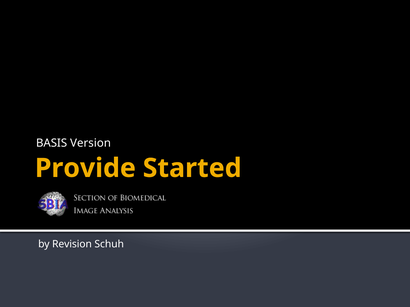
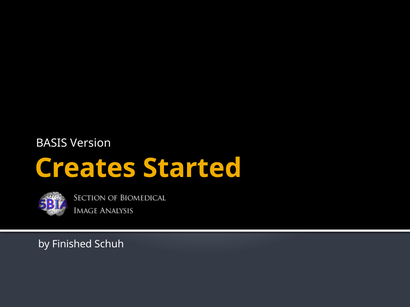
Provide: Provide -> Creates (85, 168)
Revision: Revision -> Finished (72, 245)
